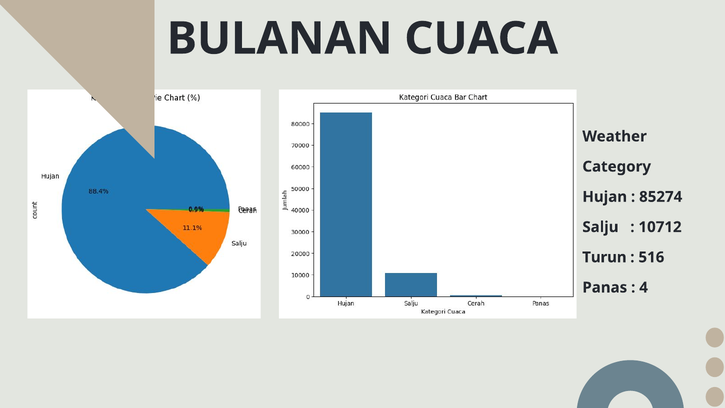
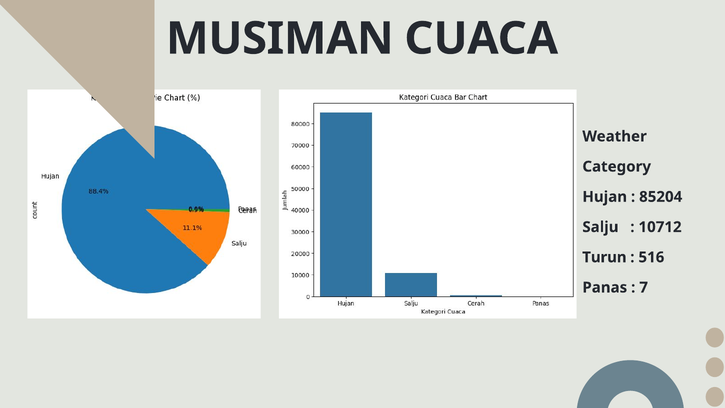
BULANAN: BULANAN -> MUSIMAN (280, 39)
85274: 85274 -> 85204 (661, 197)
4: 4 -> 7 (644, 287)
